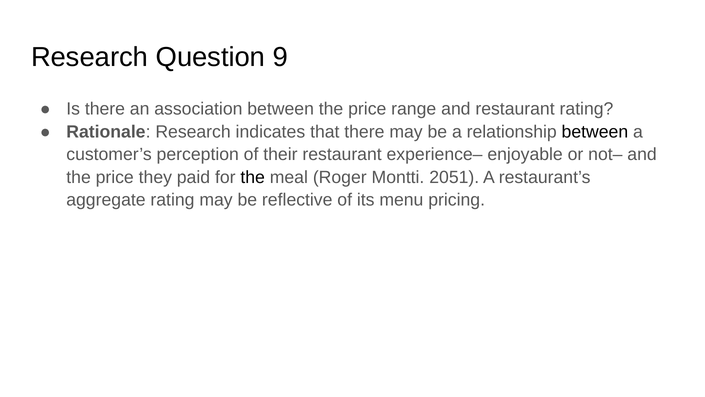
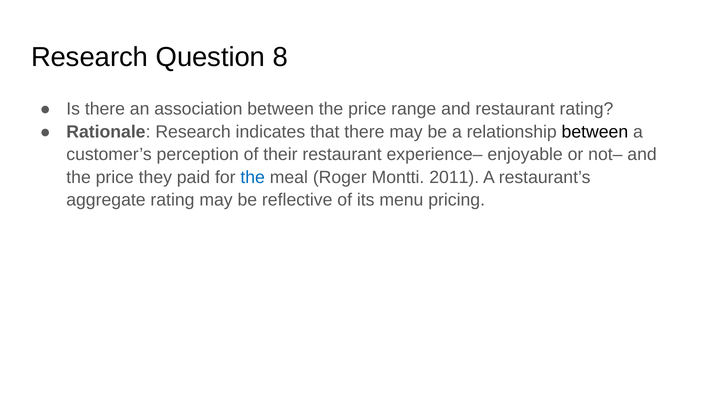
9: 9 -> 8 (280, 57)
the colour: black -> blue (253, 177)
2051: 2051 -> 2011 (454, 177)
